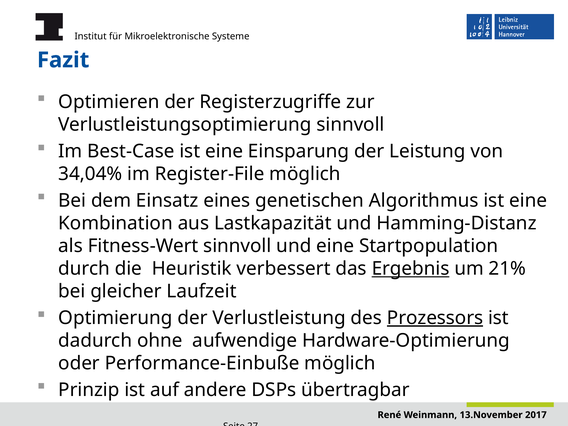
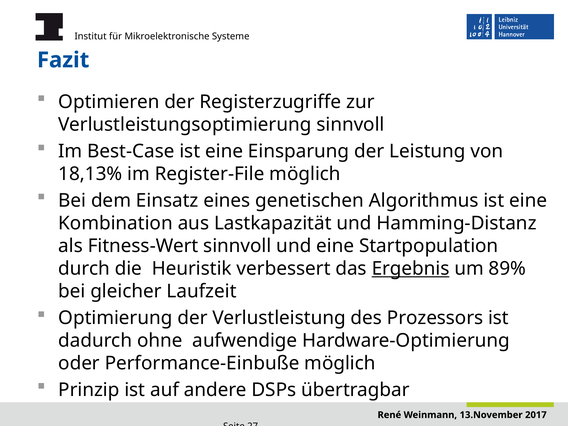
34,04%: 34,04% -> 18,13% (90, 174)
21%: 21% -> 89% (507, 269)
Prozessors underline: present -> none (435, 318)
